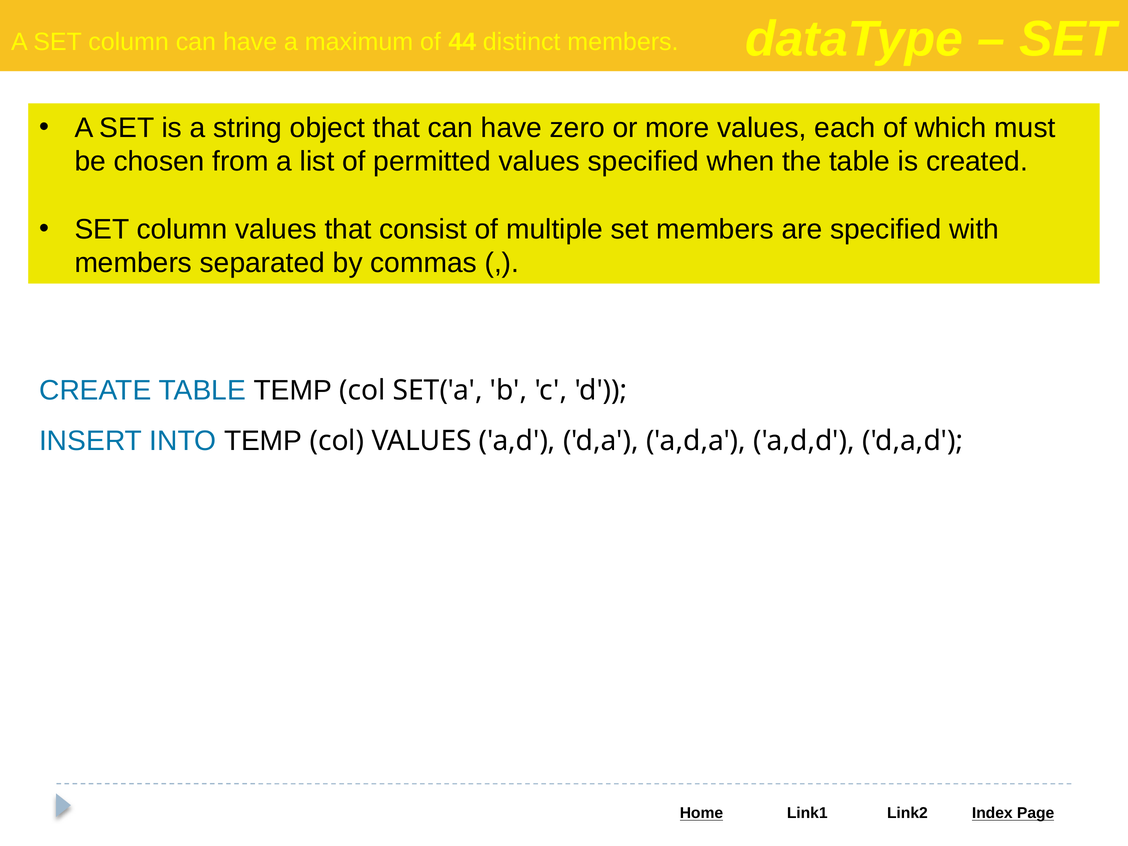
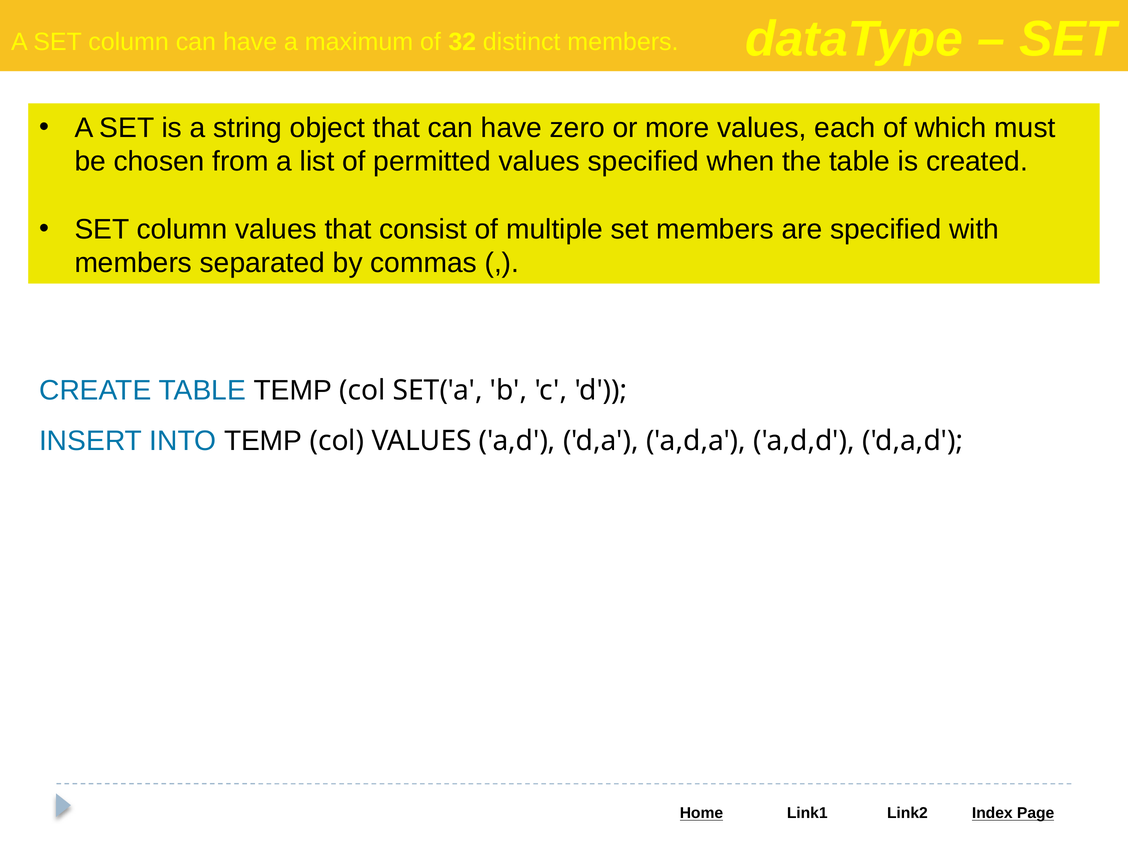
44: 44 -> 32 (462, 42)
